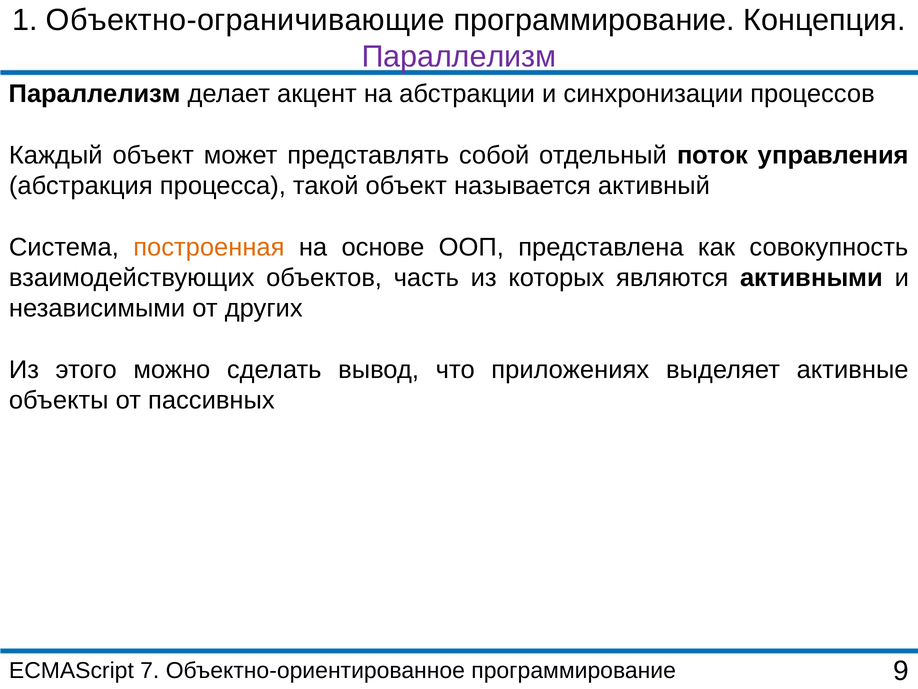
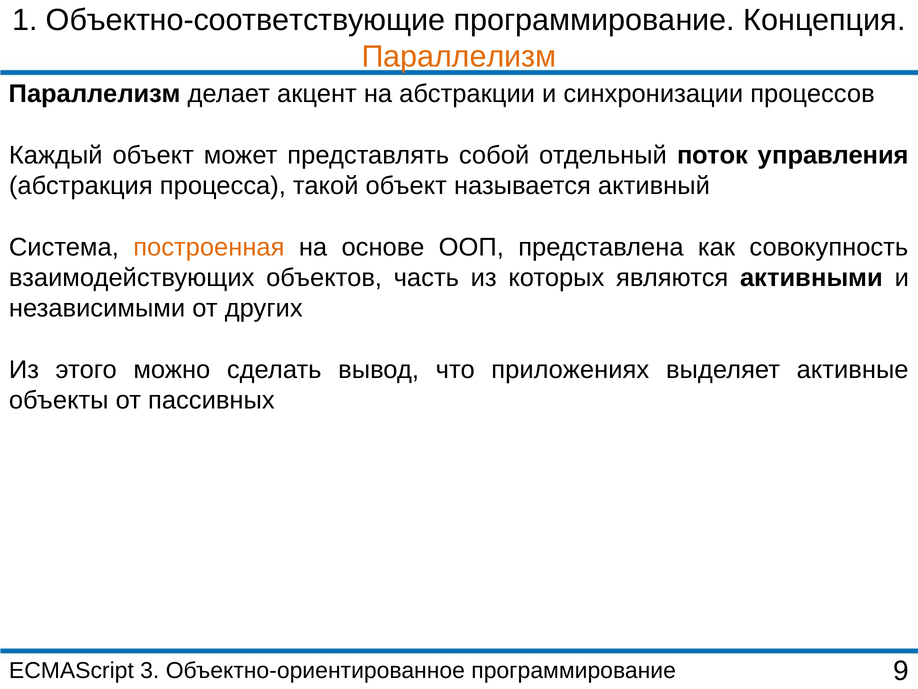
Объектно-ограничивающие: Объектно-ограничивающие -> Объектно-соответствующие (246, 20)
Параллелизм colour: purple -> orange (459, 57)
7: 7 -> 3 (150, 670)
